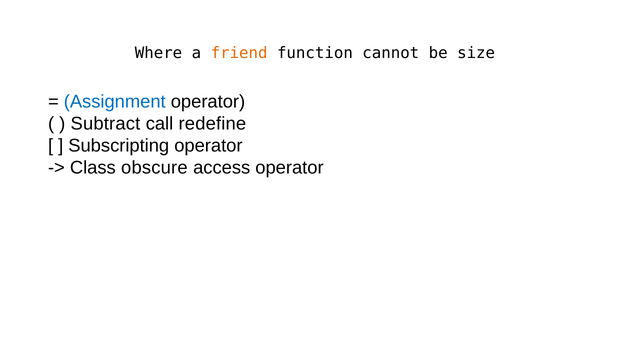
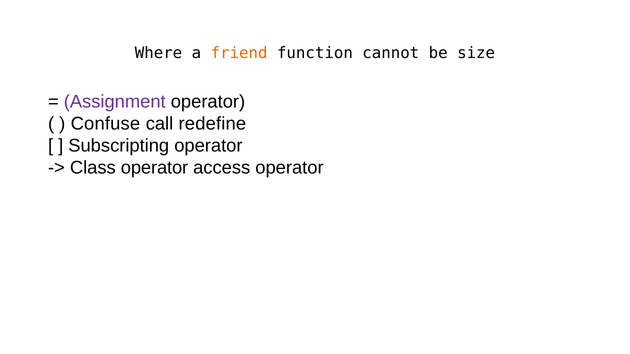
Assignment colour: blue -> purple (115, 102)
Subtract: Subtract -> Confuse (105, 124)
Class obscure: obscure -> operator (155, 168)
